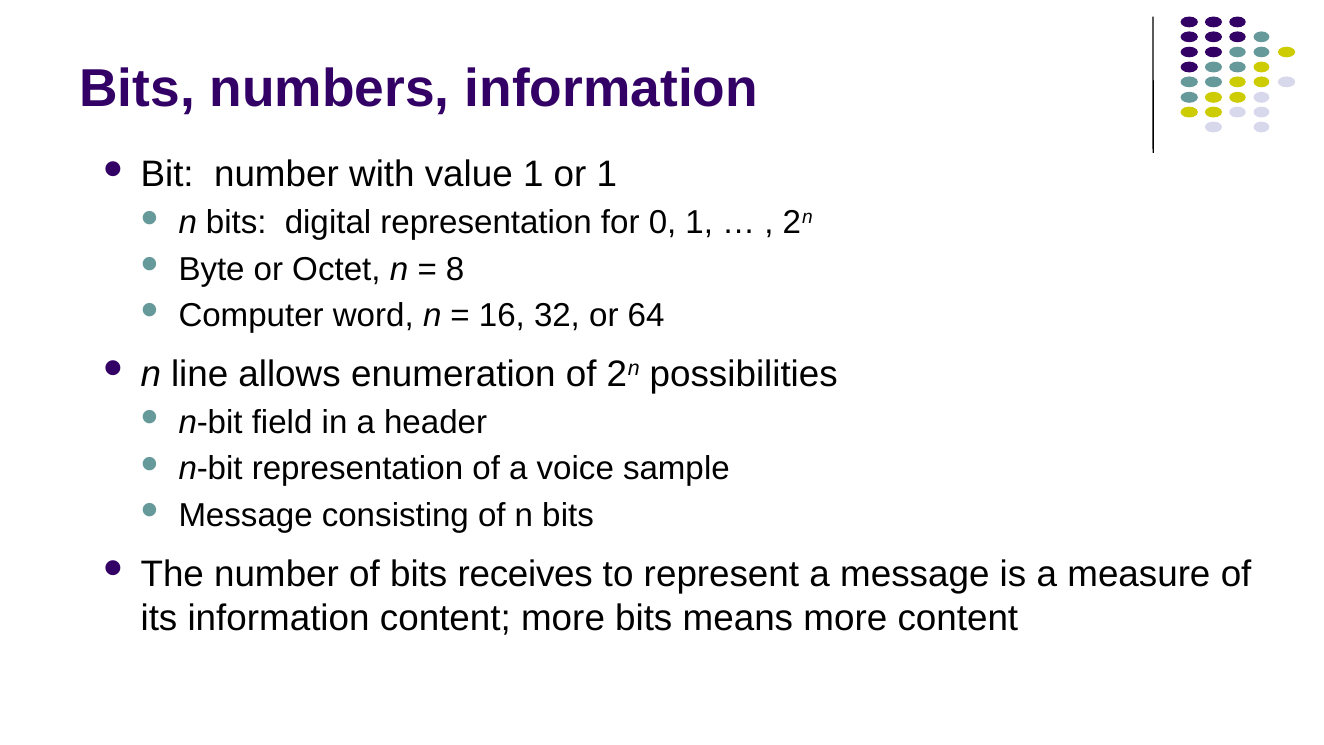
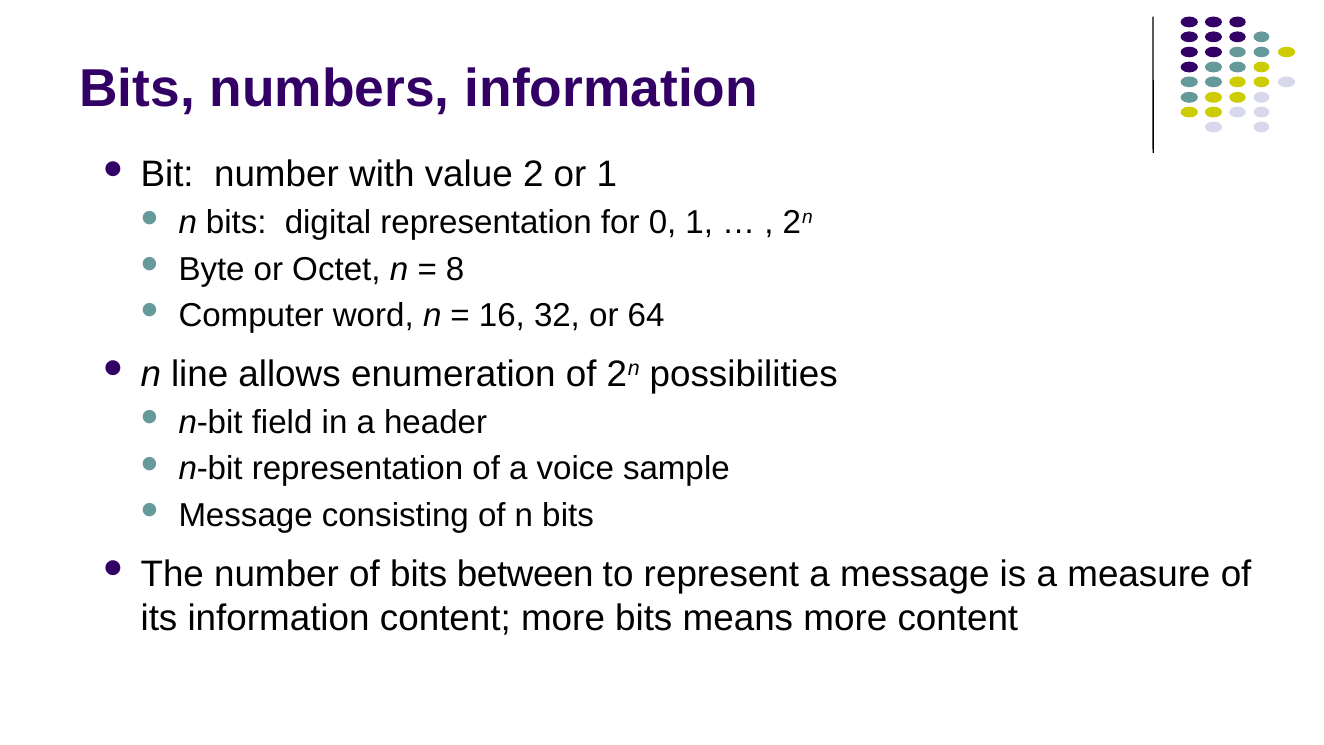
value 1: 1 -> 2 (533, 174)
receives: receives -> between (525, 574)
